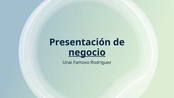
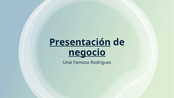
Presentación underline: none -> present (80, 42)
